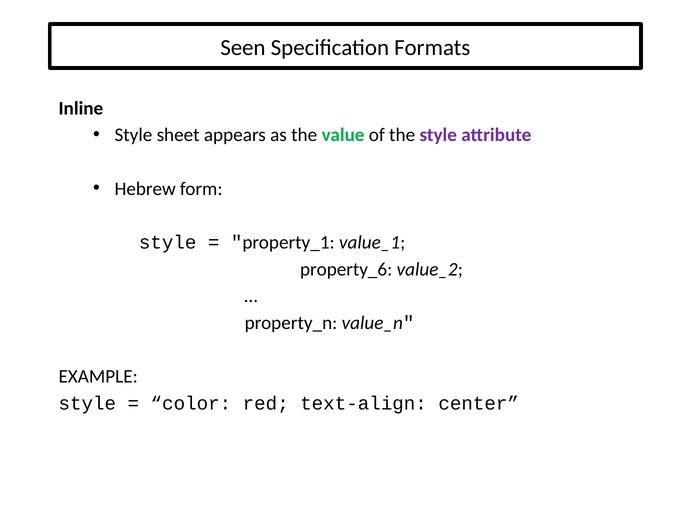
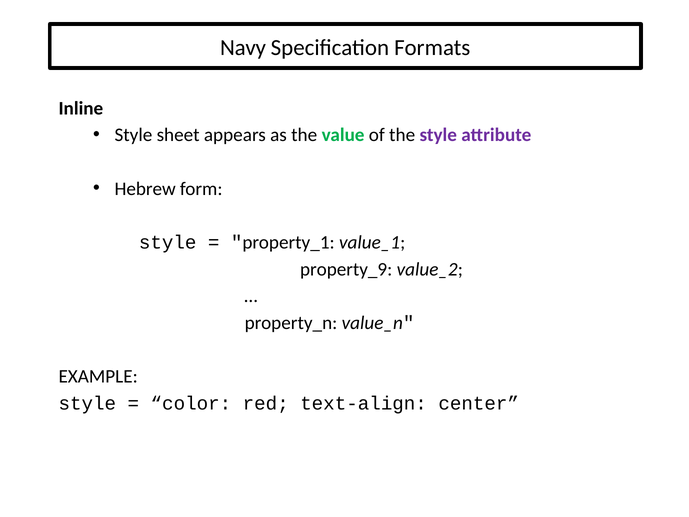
Seen: Seen -> Navy (243, 48)
property_6: property_6 -> property_9 (346, 269)
